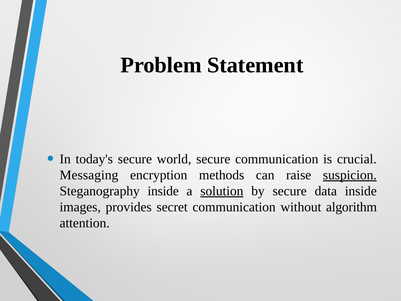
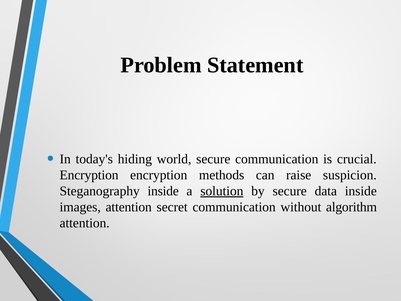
today's secure: secure -> hiding (135, 159)
Messaging: Messaging -> Encryption (89, 175)
suspicion underline: present -> none (350, 175)
images provides: provides -> attention (129, 207)
